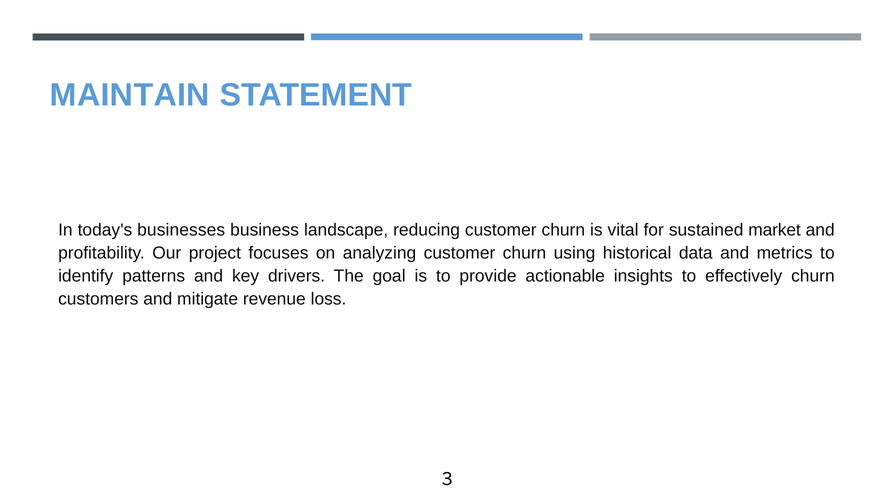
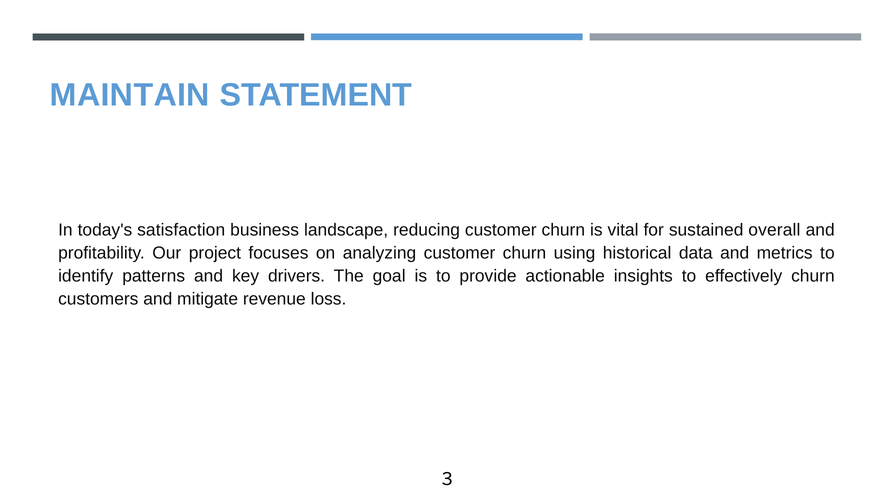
businesses: businesses -> satisfaction (181, 230)
market: market -> overall (774, 230)
